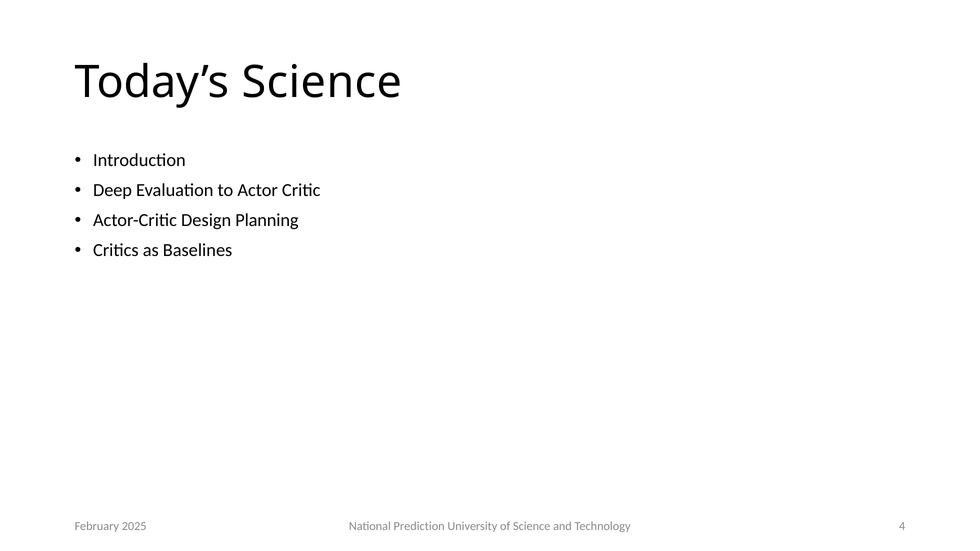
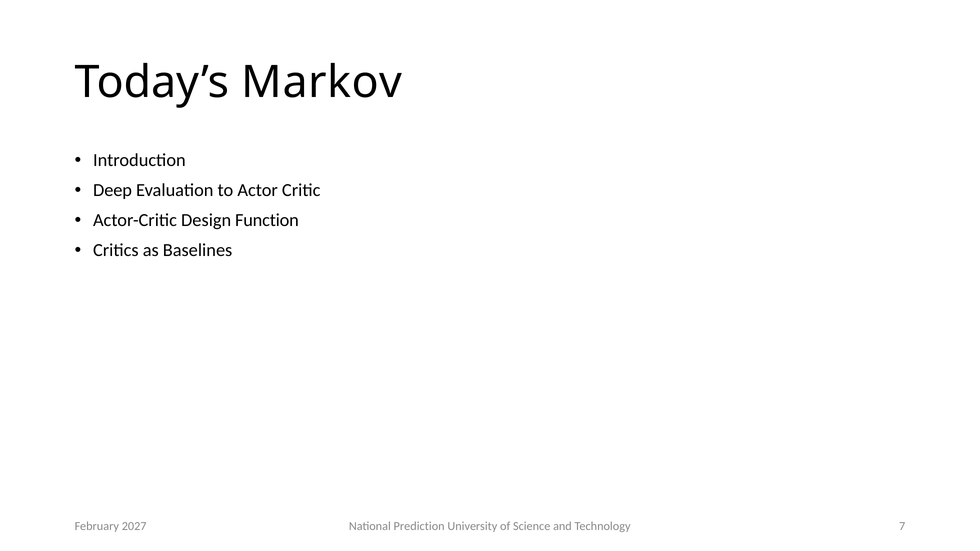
Today’s Science: Science -> Markov (322, 82)
Planning: Planning -> Function (267, 220)
4: 4 -> 7 (902, 526)
2025: 2025 -> 2027 (134, 526)
